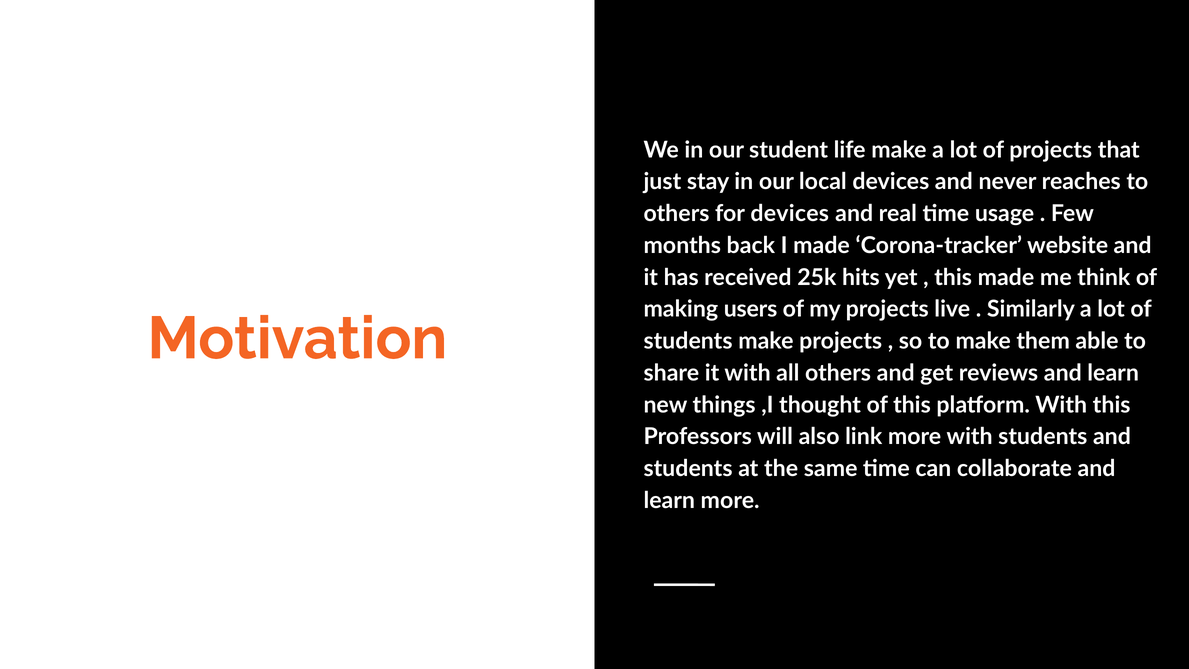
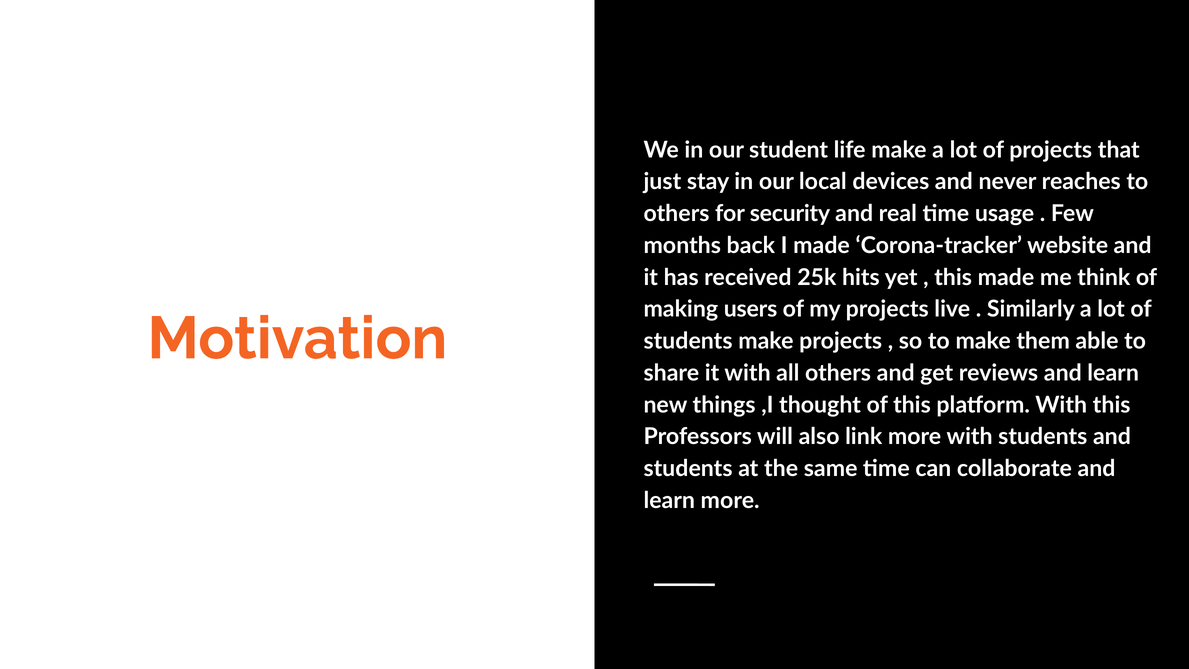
for devices: devices -> security (790, 214)
